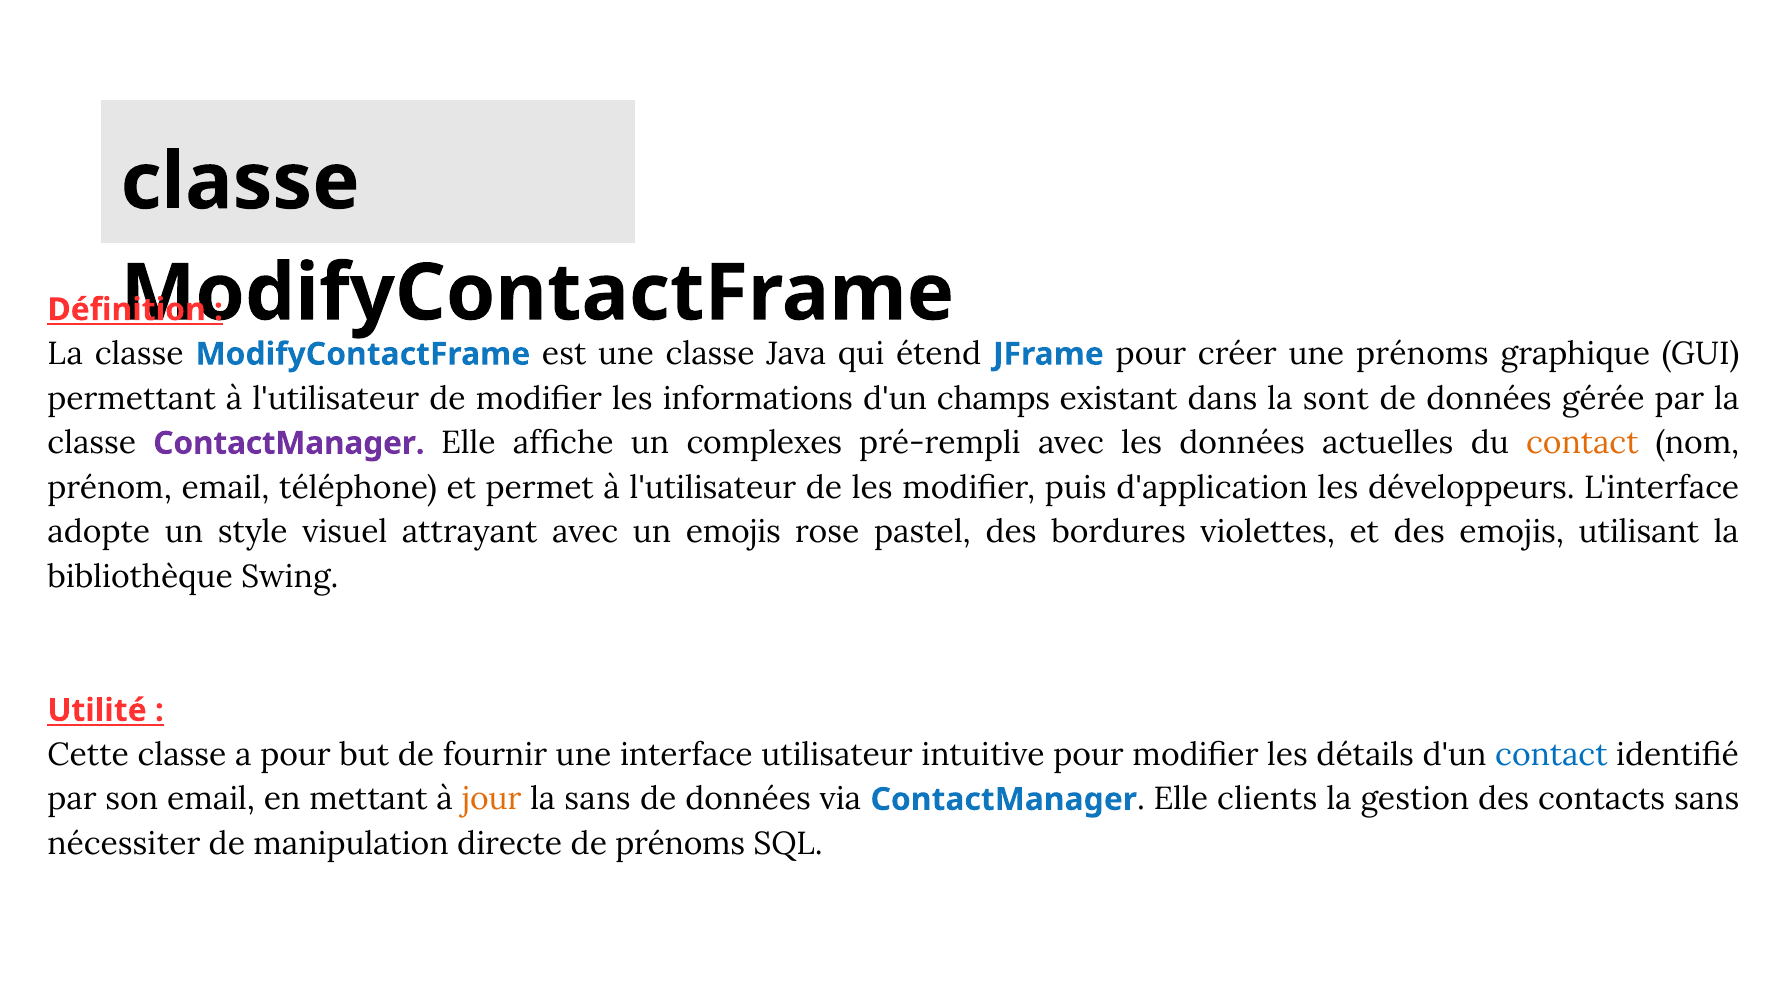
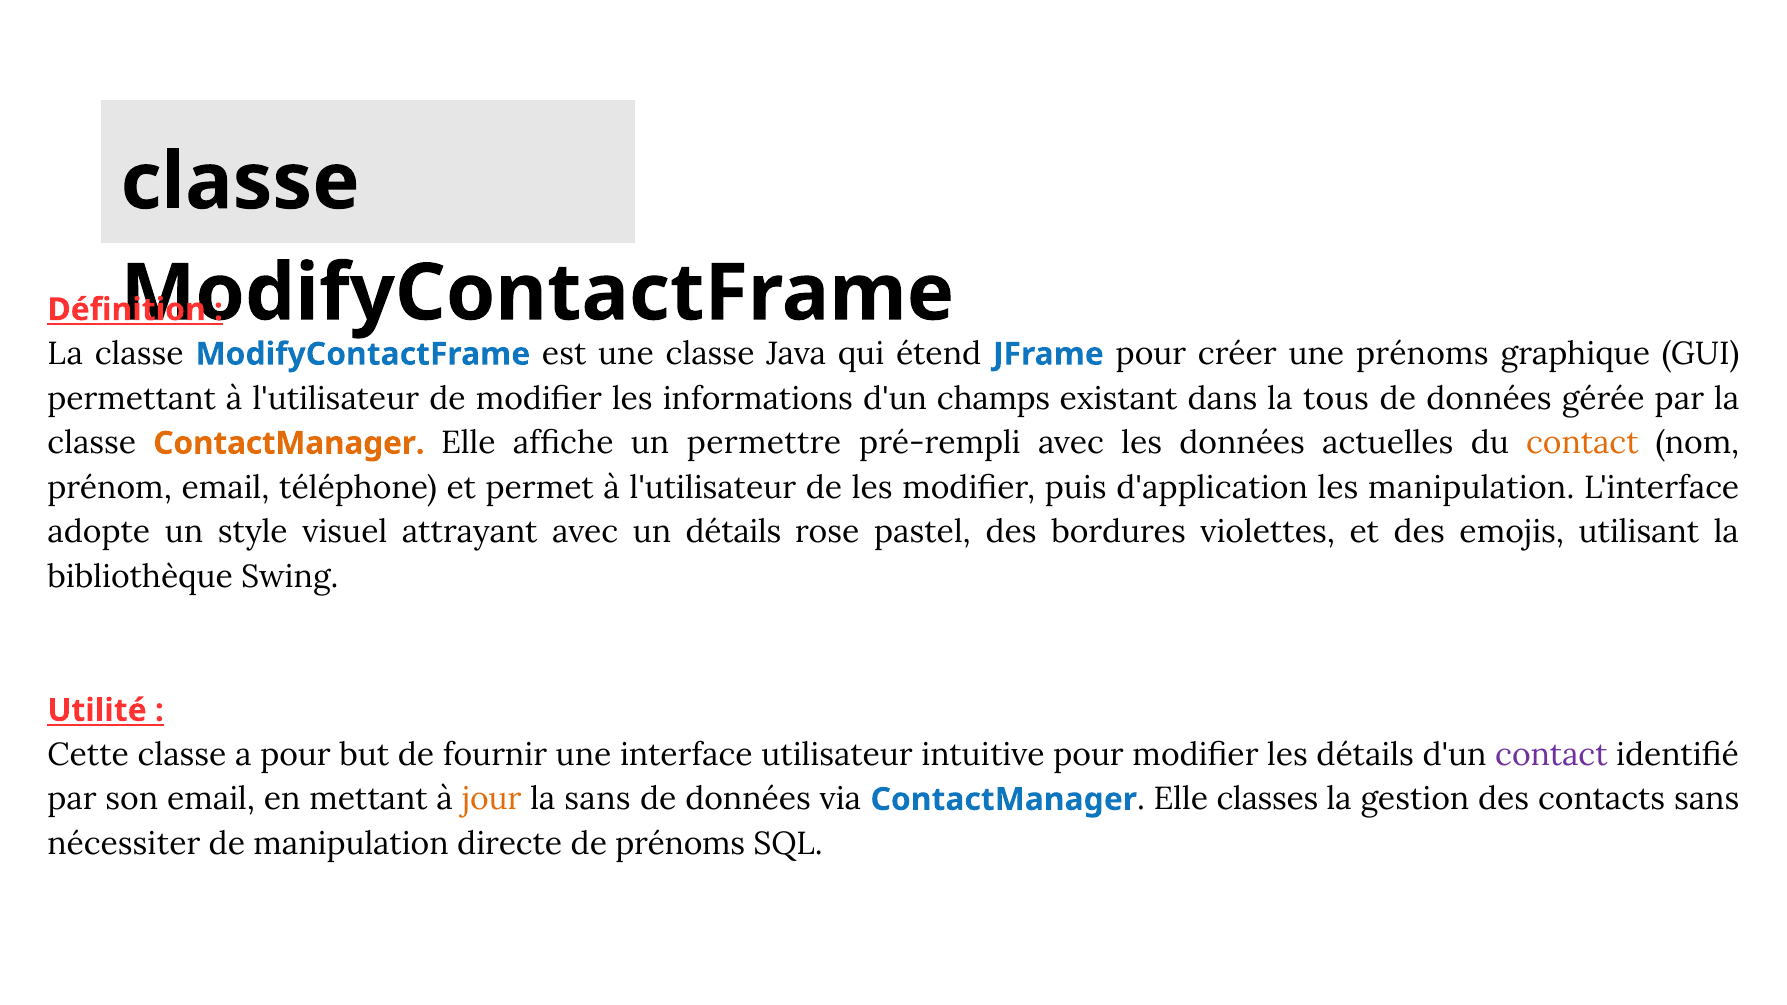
sont: sont -> tous (1336, 399)
ContactManager colour: purple -> orange (289, 443)
complexes: complexes -> permettre (764, 443)
les développeurs: développeurs -> manipulation (1471, 488)
un emojis: emojis -> détails (733, 532)
contact colour: blue -> purple (1551, 755)
clients: clients -> classes (1267, 800)
